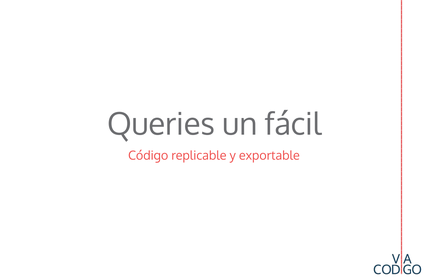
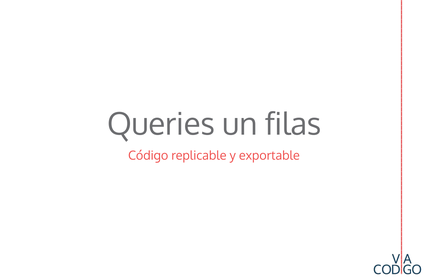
fácil: fácil -> filas (293, 125)
